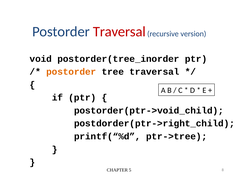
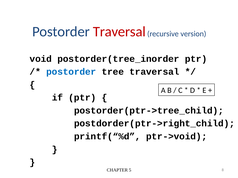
postorder colour: orange -> blue (71, 72)
postorder(ptr->void_child: postorder(ptr->void_child -> postorder(ptr->tree_child (149, 111)
ptr->tree: ptr->tree -> ptr->void (177, 137)
